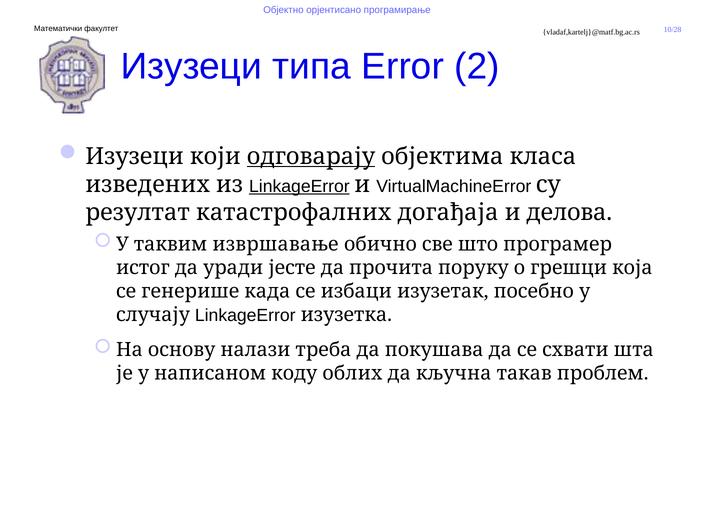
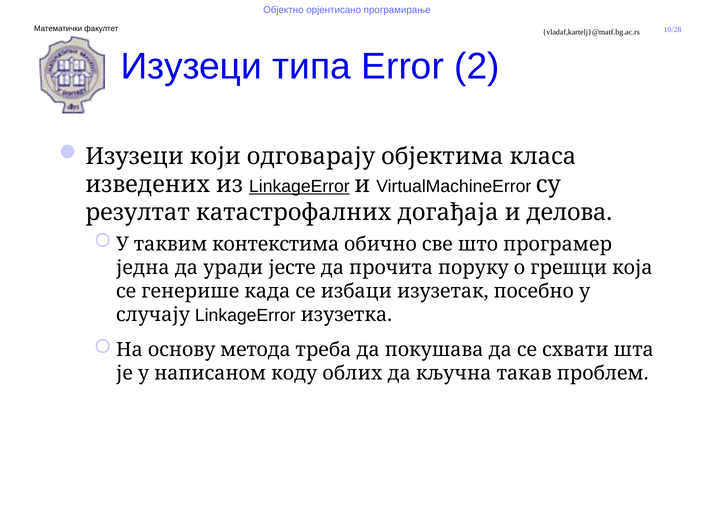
одговарају underline: present -> none (311, 156)
извршавање: извршавање -> контекстима (276, 244)
истог: истог -> једна (143, 268)
налази: налази -> метода (255, 350)
